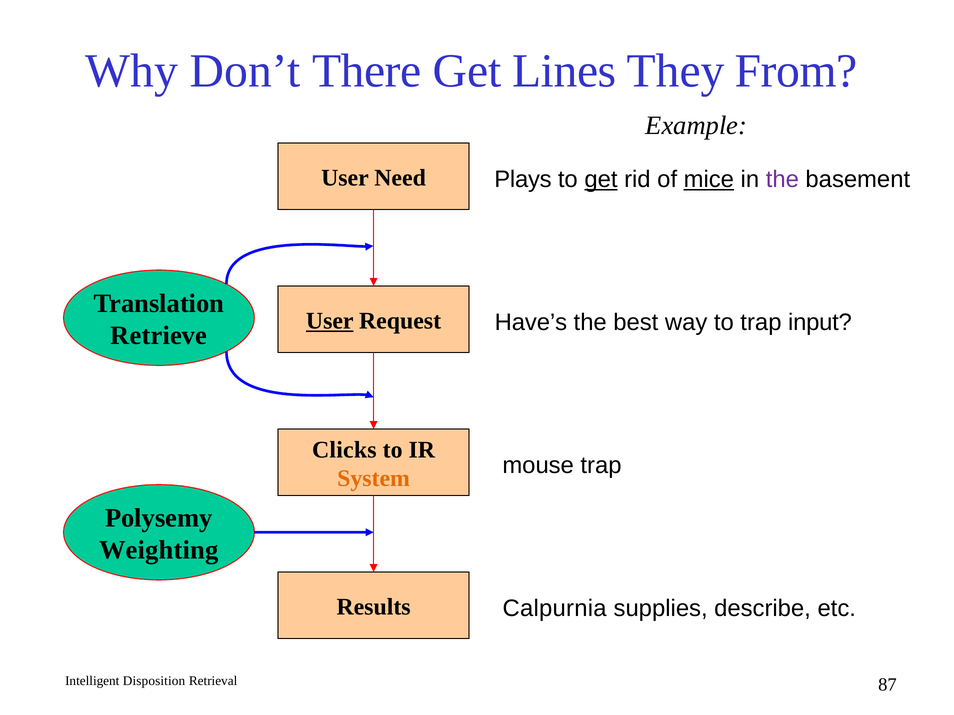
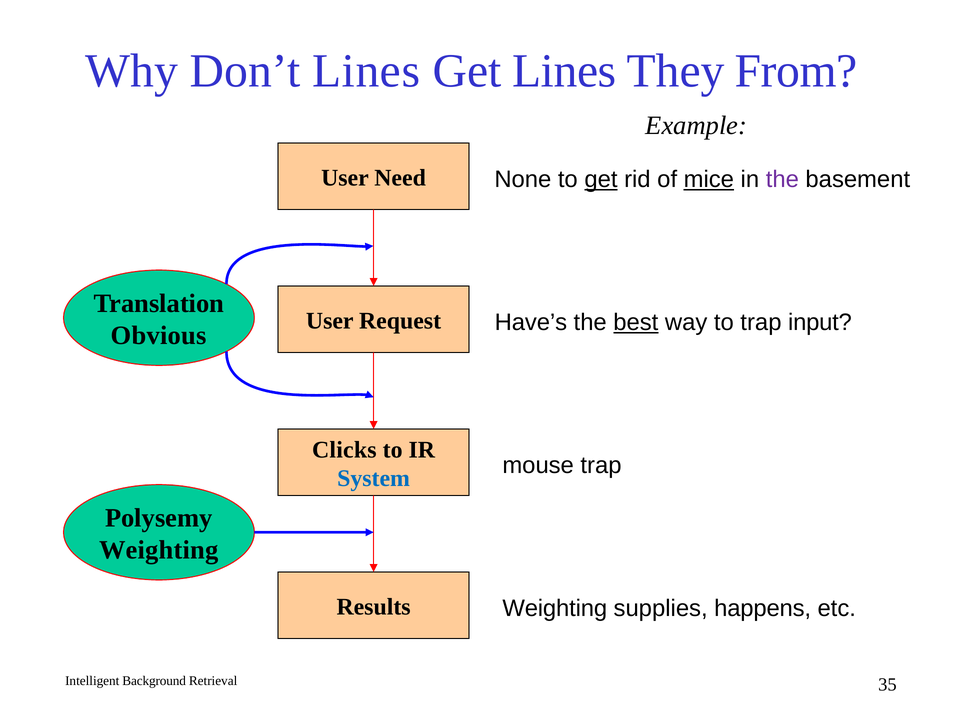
Don’t There: There -> Lines (366, 71)
Plays: Plays -> None (523, 180)
User underline: present -> none (330, 321)
best underline: none -> present (636, 323)
Retrieve: Retrieve -> Obvious (159, 336)
System colour: orange -> blue (374, 479)
Calpurnia: Calpurnia -> Weighting (555, 609)
describe: describe -> happens (763, 609)
Disposition: Disposition -> Background (154, 681)
87: 87 -> 35 (887, 685)
